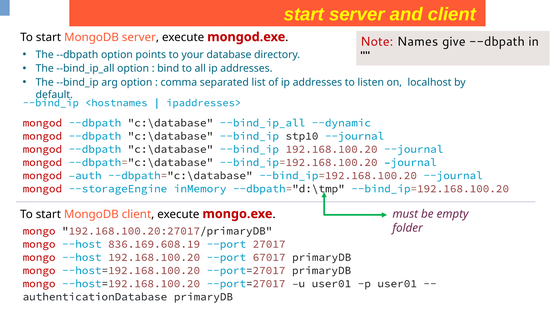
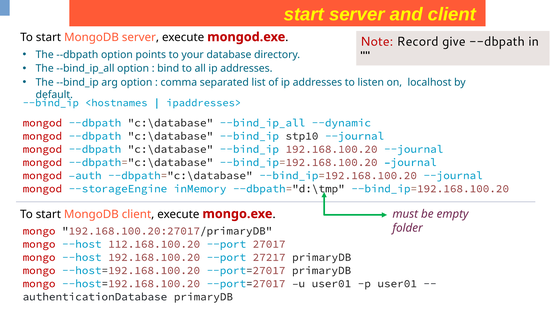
Names: Names -> Record (418, 42)
836.169.608.19: 836.169.608.19 -> 112.168.100.20 (154, 244)
67017: 67017 -> 27217 (269, 257)
